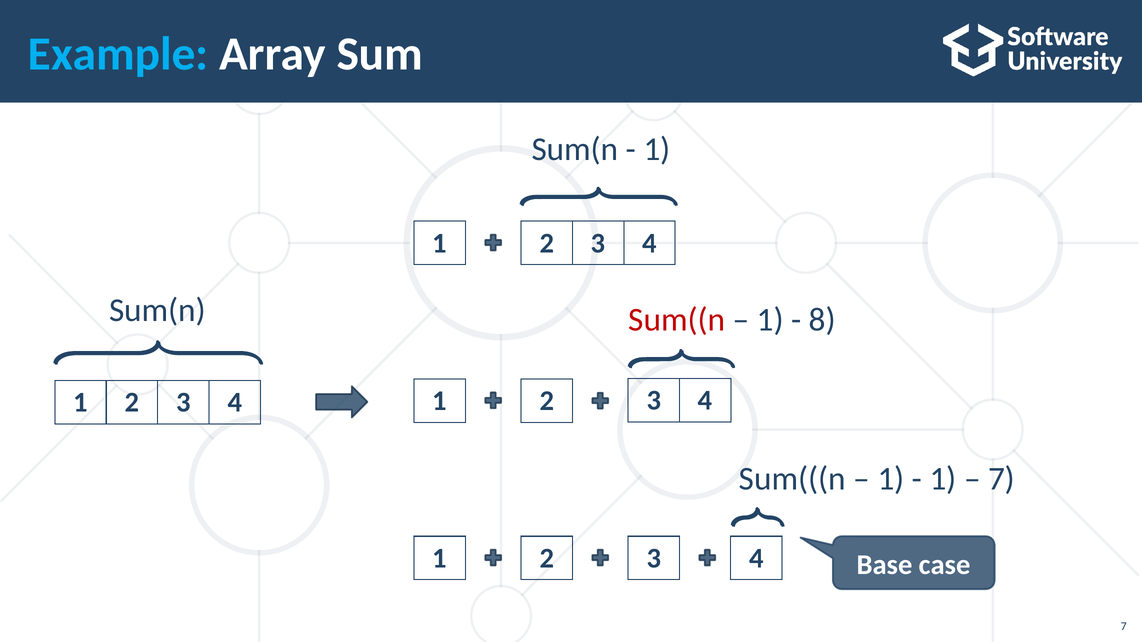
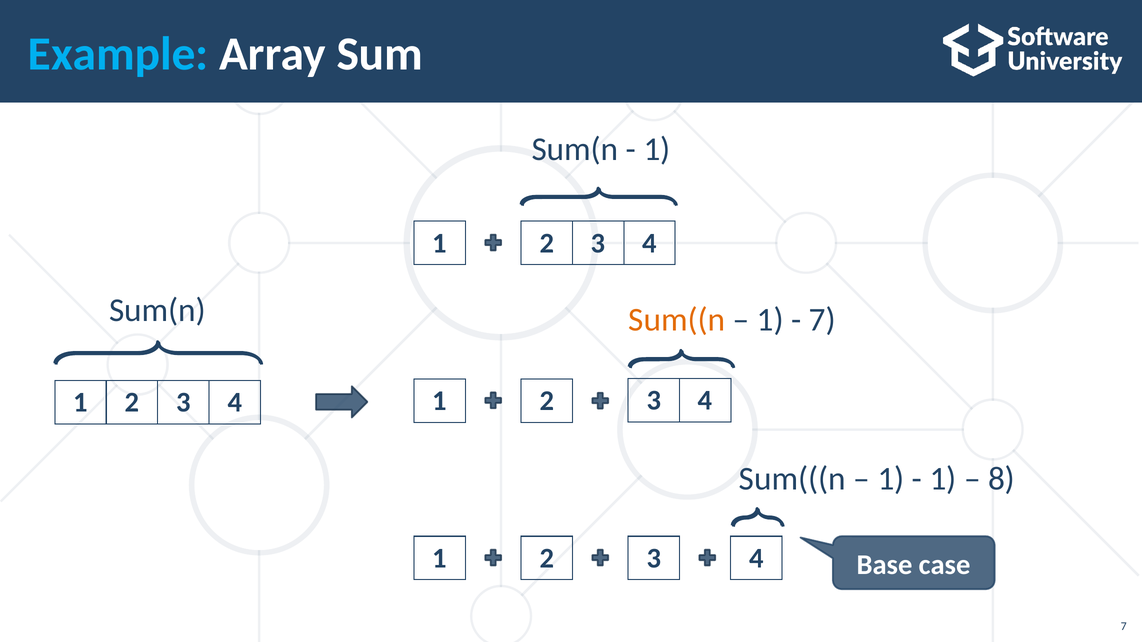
Sum((n colour: red -> orange (677, 320)
8: 8 -> 7 (822, 320)
7: 7 -> 8 (1002, 479)
